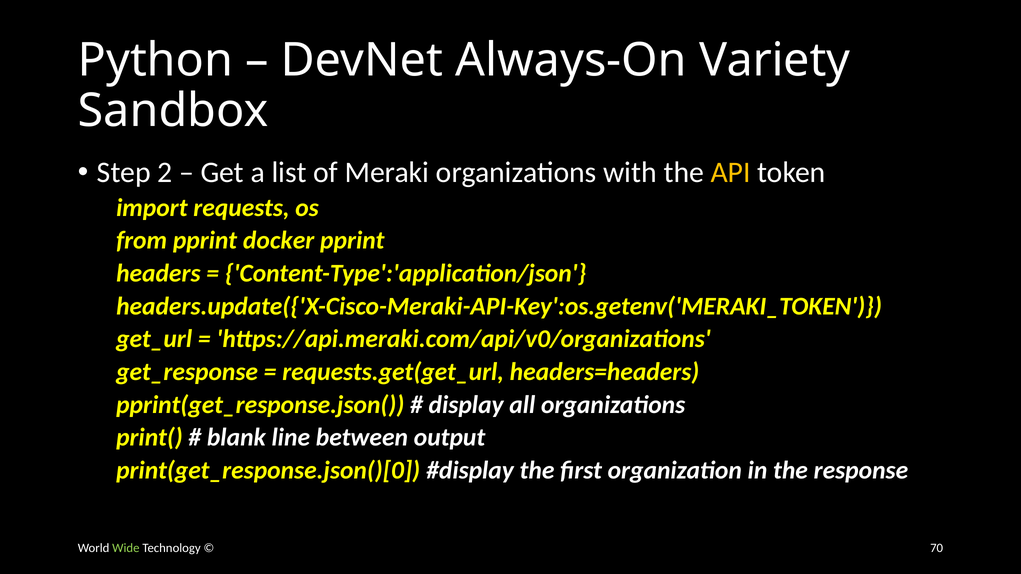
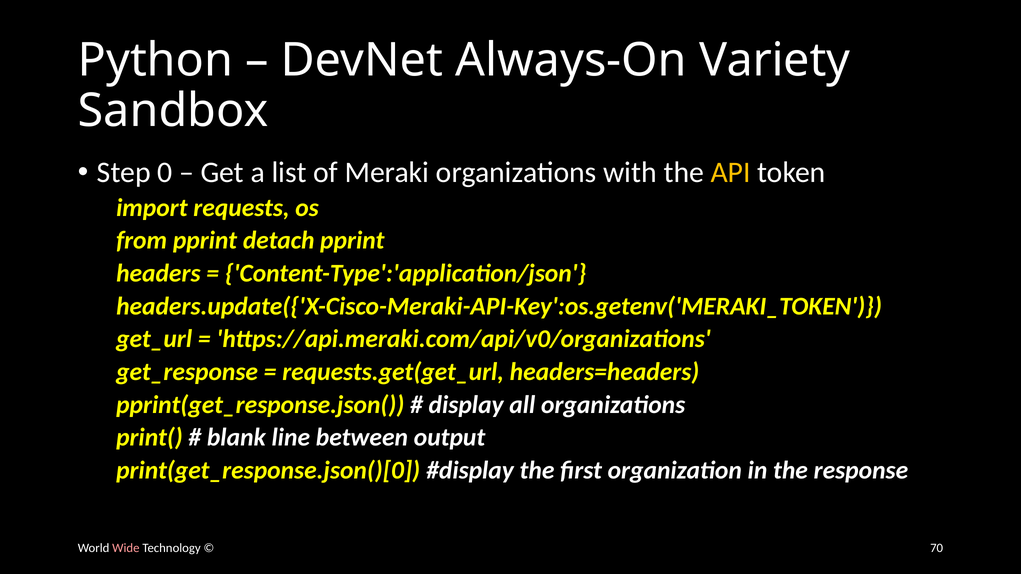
2: 2 -> 0 (165, 173)
docker: docker -> detach (279, 241)
Wide colour: light green -> pink (126, 548)
